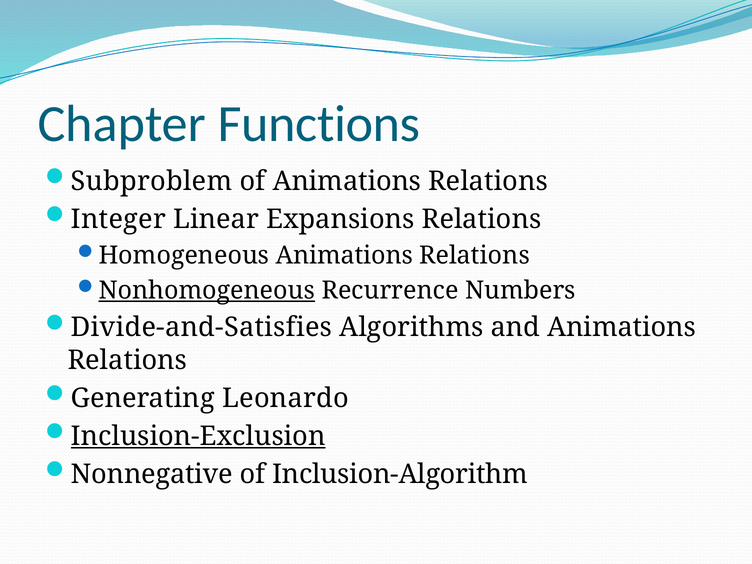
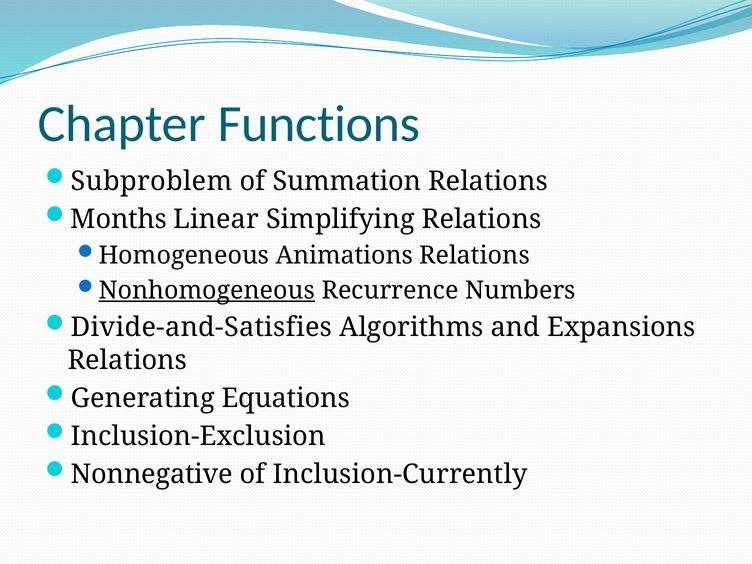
of Animations: Animations -> Summation (347, 181)
Integer: Integer -> Months (119, 219)
Expansions: Expansions -> Simplifying (340, 219)
and Animations: Animations -> Expansions (621, 327)
Leonardo: Leonardo -> Equations (286, 398)
Inclusion-Exclusion underline: present -> none (198, 436)
Inclusion-Algorithm: Inclusion-Algorithm -> Inclusion-Currently (400, 474)
